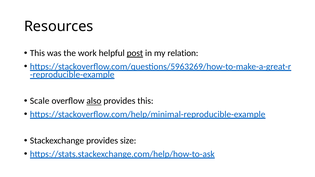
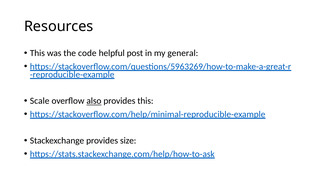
work: work -> code (87, 53)
post underline: present -> none (135, 53)
relation: relation -> general (183, 53)
